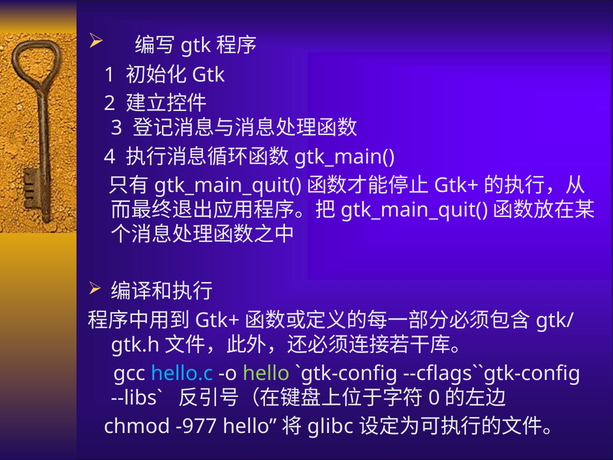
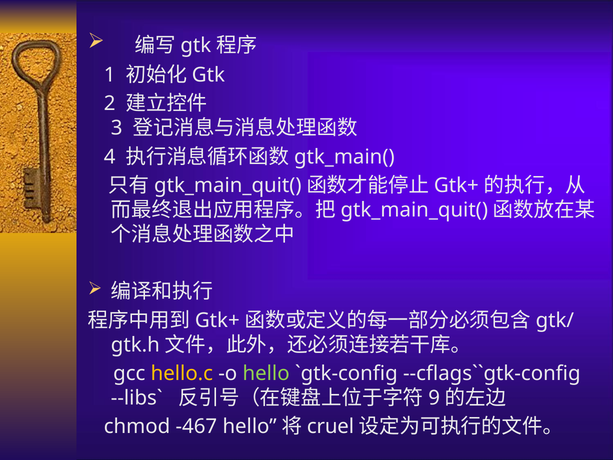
hello.c colour: light blue -> yellow (182, 373)
0: 0 -> 9 (434, 398)
-977: -977 -> -467 (196, 426)
glibc: glibc -> cruel (330, 426)
